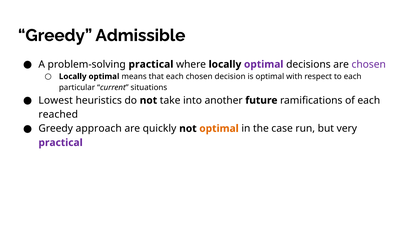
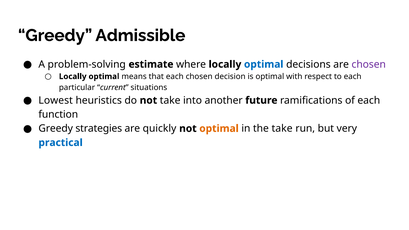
problem-solving practical: practical -> estimate (151, 64)
optimal colour: purple -> blue (264, 64)
reached: reached -> function (58, 114)
approach: approach -> strategies (99, 129)
the case: case -> take (282, 129)
practical colour: purple -> blue (61, 143)
